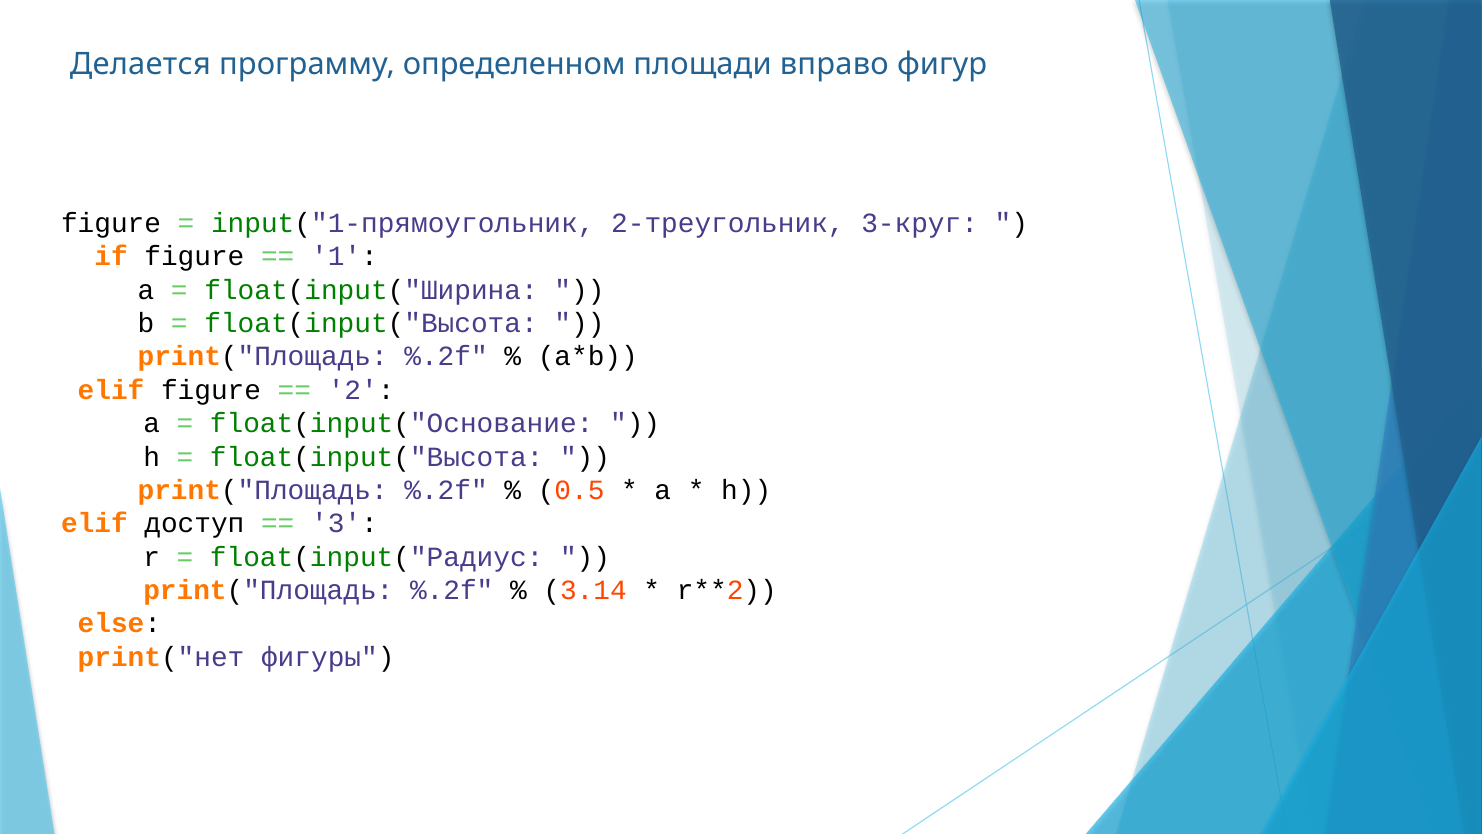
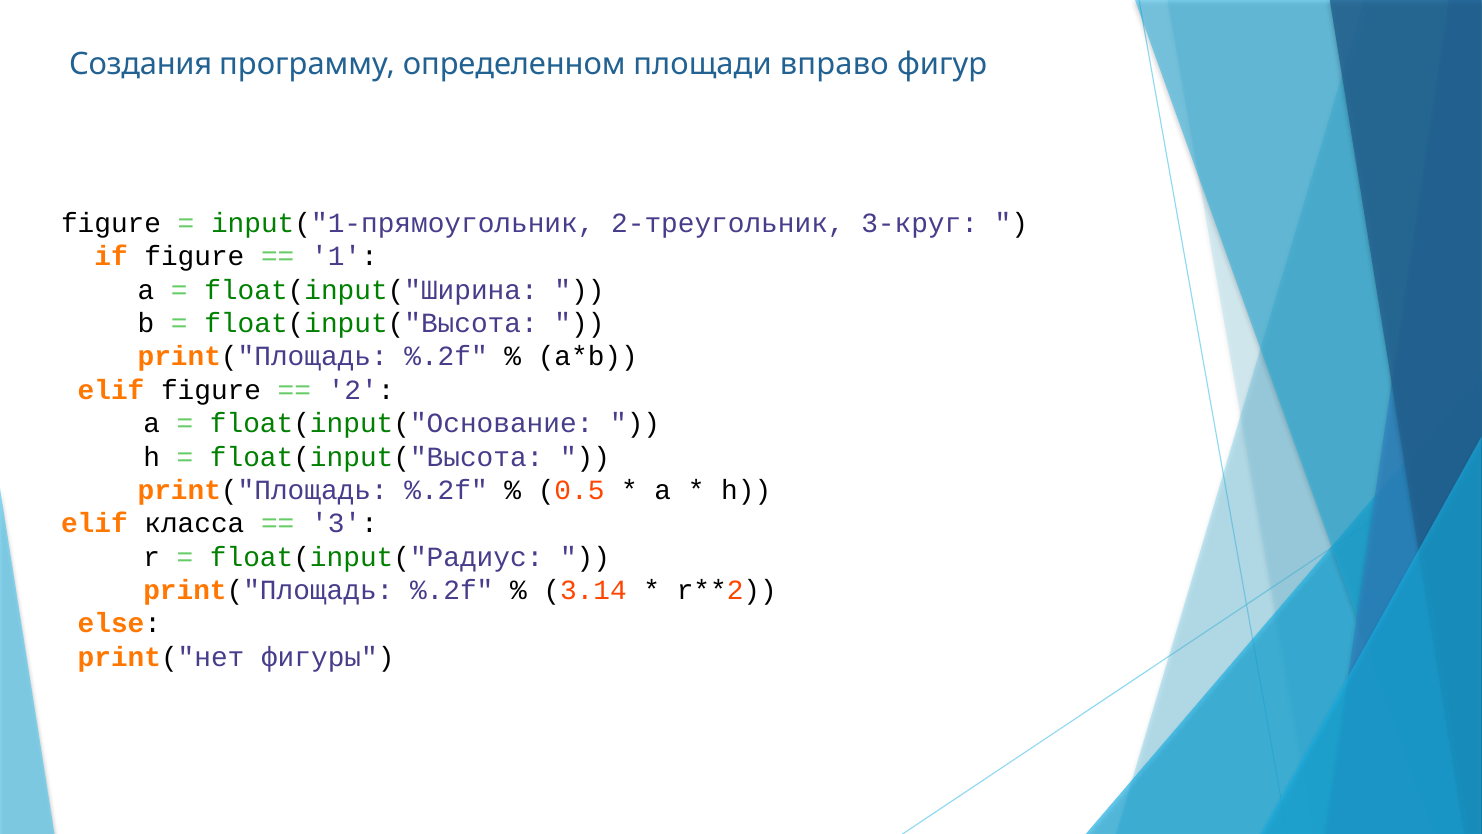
Делается: Делается -> Создания (141, 64)
доступ: доступ -> класса (194, 523)
